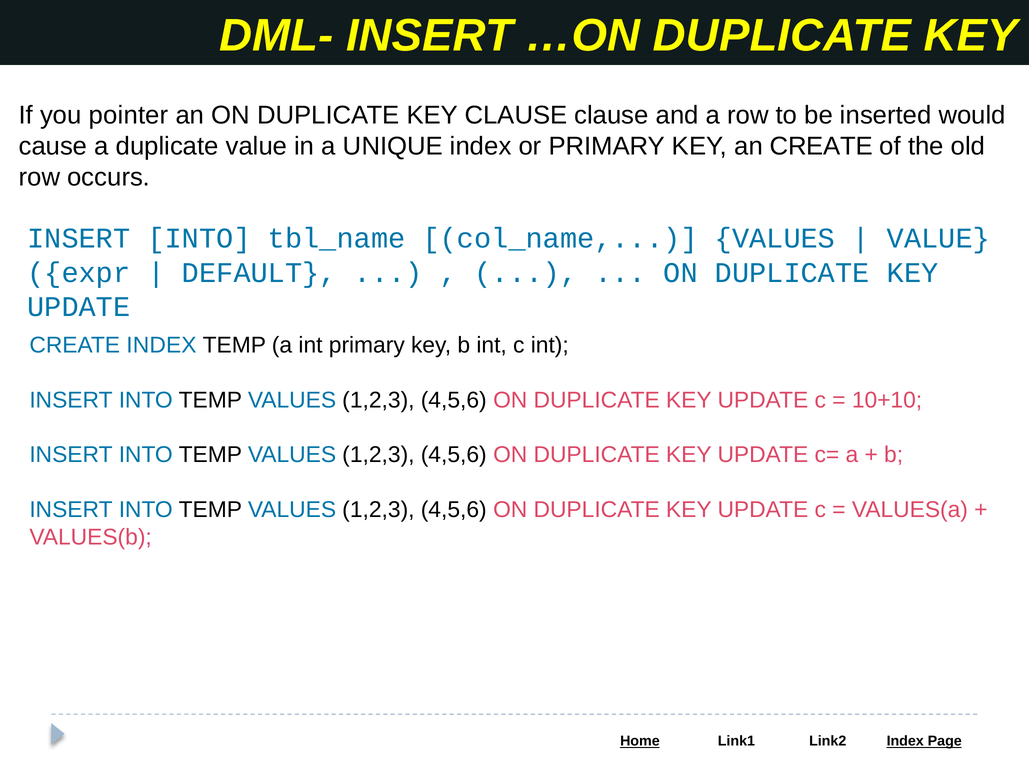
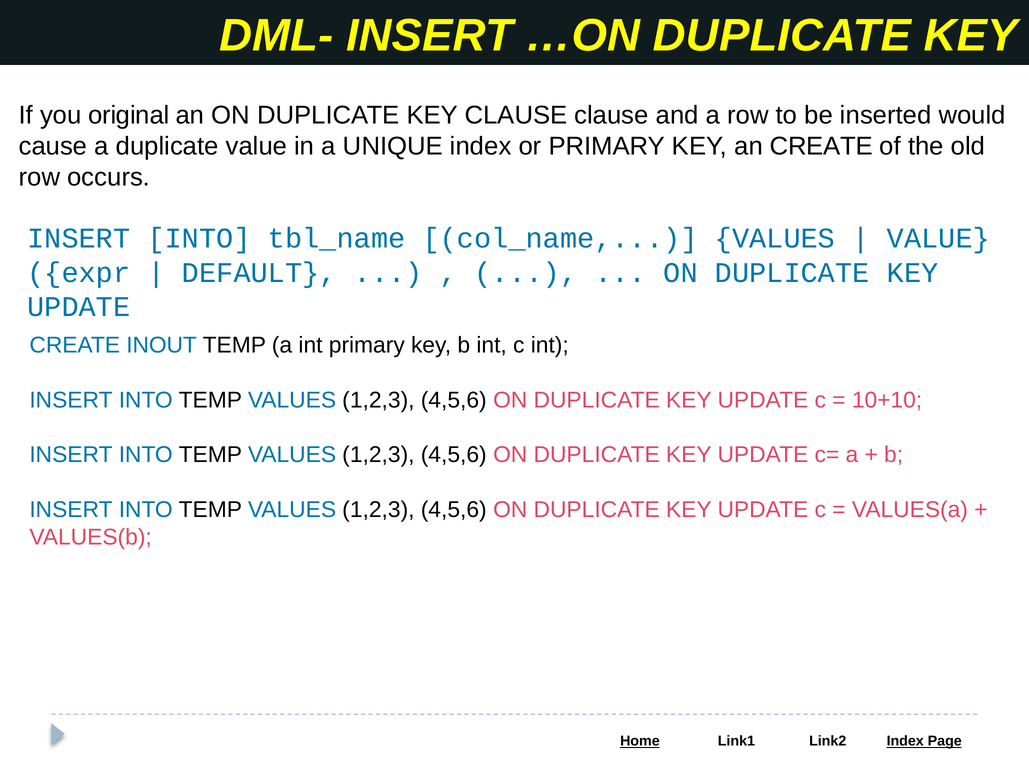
pointer: pointer -> original (129, 116)
CREATE INDEX: INDEX -> INOUT (162, 346)
